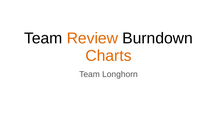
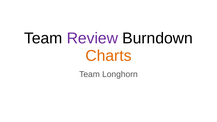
Review colour: orange -> purple (92, 38)
